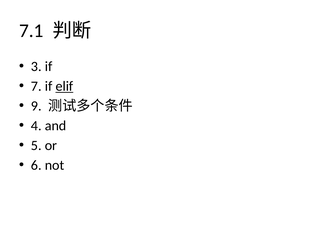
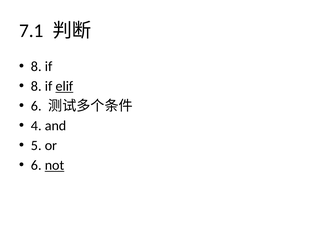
3: 3 -> 8 (36, 67)
7: 7 -> 8 (36, 86)
9: 9 -> 6 (36, 106)
not underline: none -> present (55, 165)
